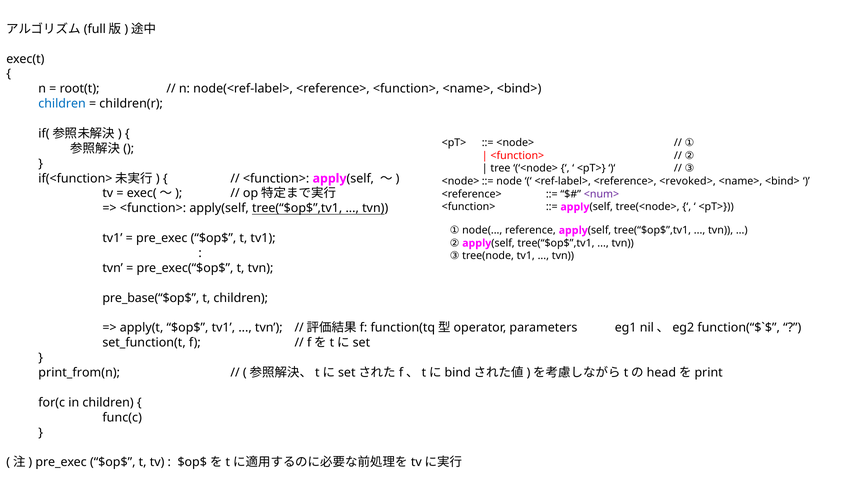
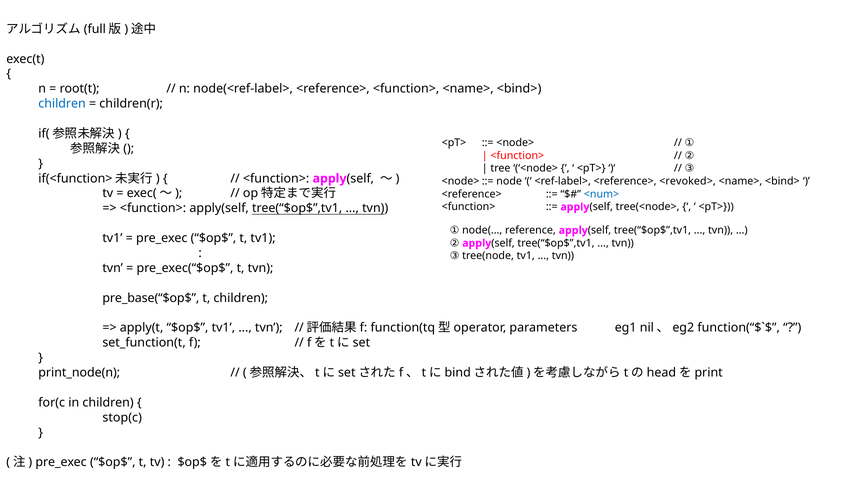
<num> colour: purple -> blue (601, 194)
print_from(n: print_from(n -> print_node(n (79, 373)
func(c: func(c -> stop(c (122, 418)
